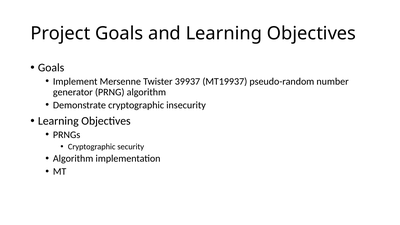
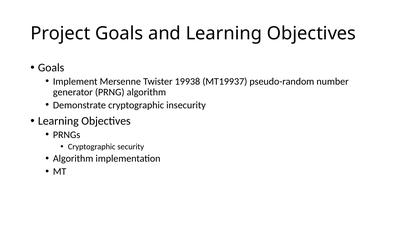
39937: 39937 -> 19938 (187, 81)
